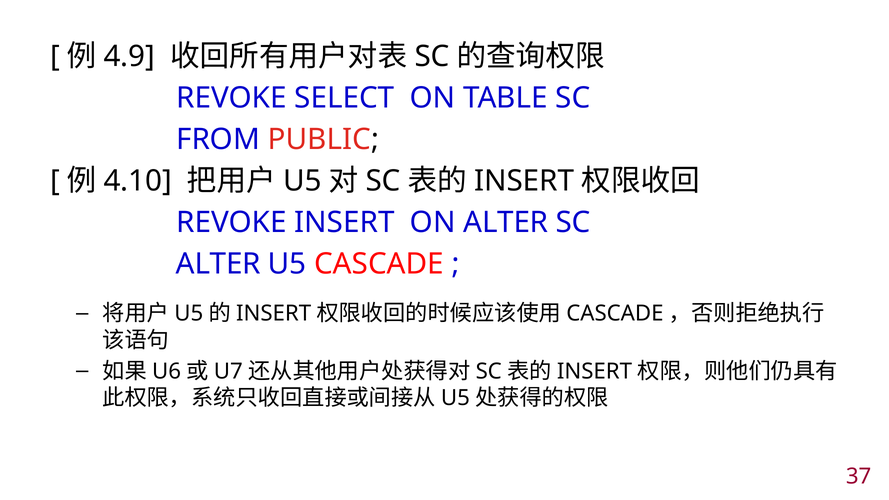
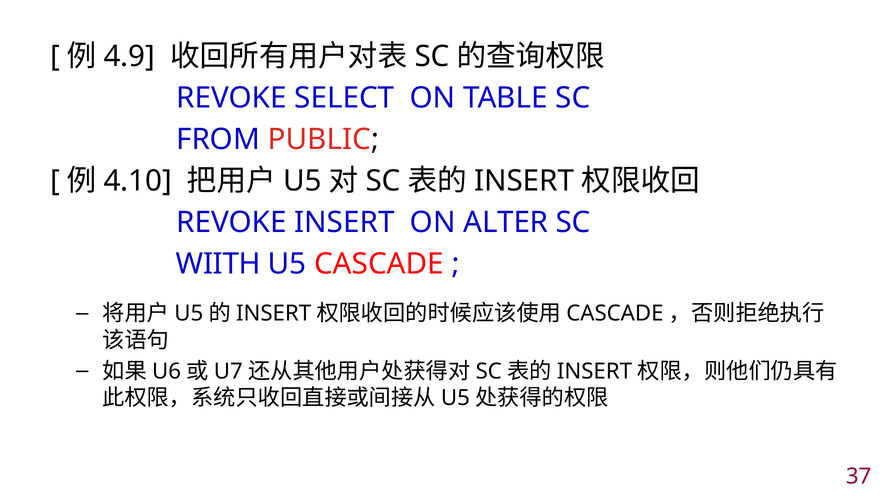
ALTER: ALTER -> WIITH (218, 264)
